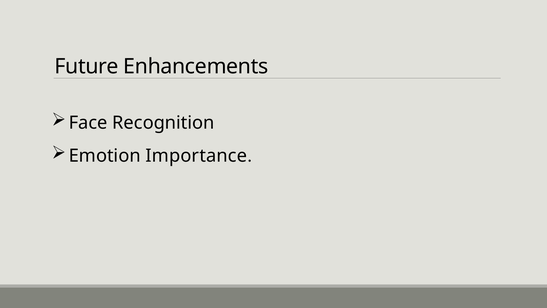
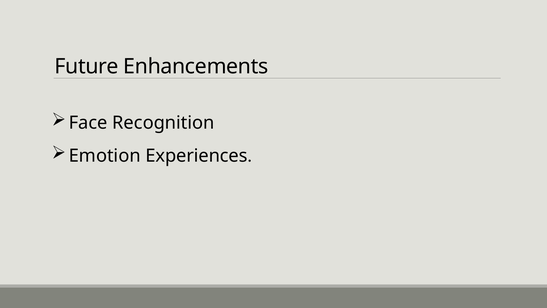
Importance: Importance -> Experiences (196, 156)
